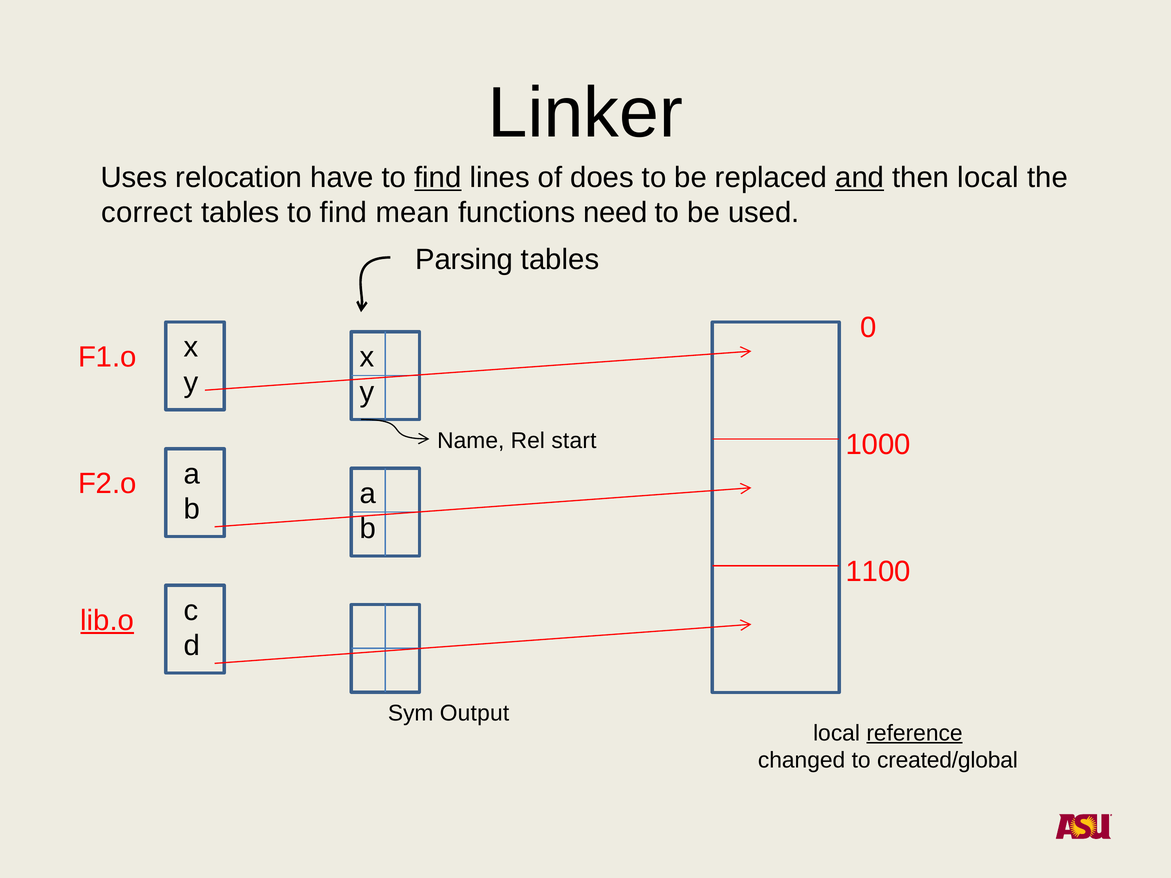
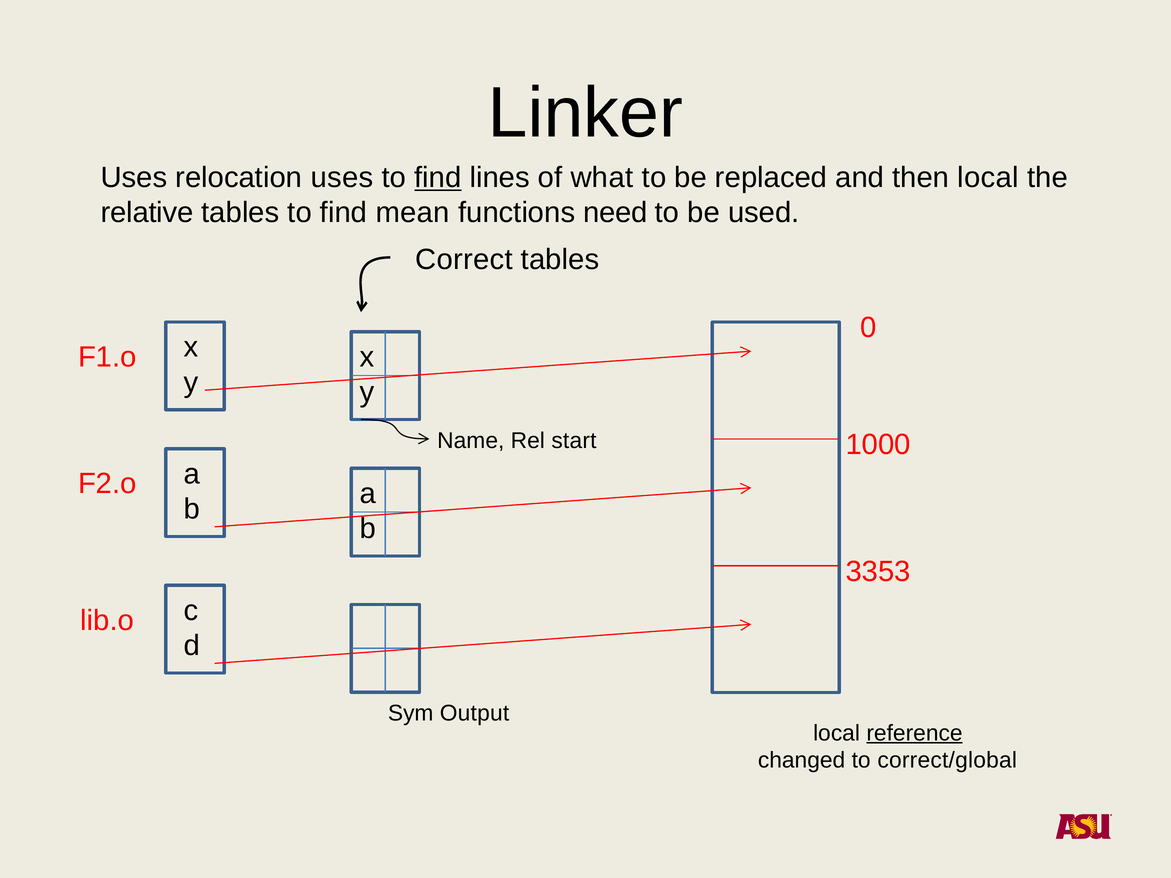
relocation have: have -> uses (342, 178)
does: does -> what (602, 178)
and underline: present -> none (860, 178)
correct: correct -> relative (147, 213)
Parsing: Parsing -> Correct (464, 260)
1100: 1100 -> 3353 (878, 572)
lib.o underline: present -> none (107, 621)
created/global: created/global -> correct/global (947, 761)
